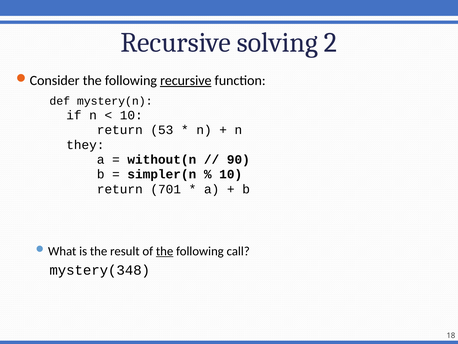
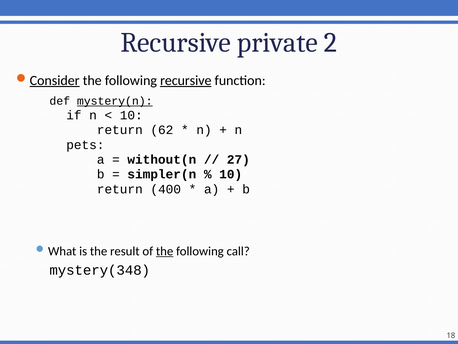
solving: solving -> private (277, 42)
Consider underline: none -> present (55, 80)
mystery(n underline: none -> present (115, 101)
53: 53 -> 62 (162, 130)
they: they -> pets (85, 145)
90: 90 -> 27 (238, 159)
701: 701 -> 400 (166, 189)
